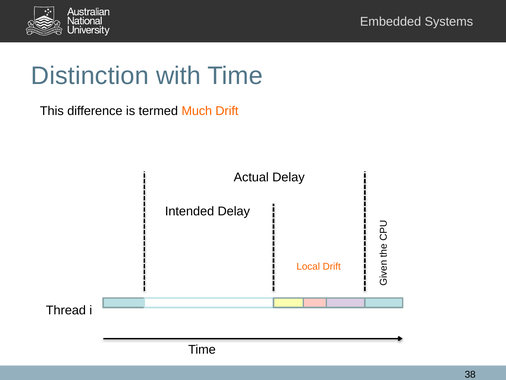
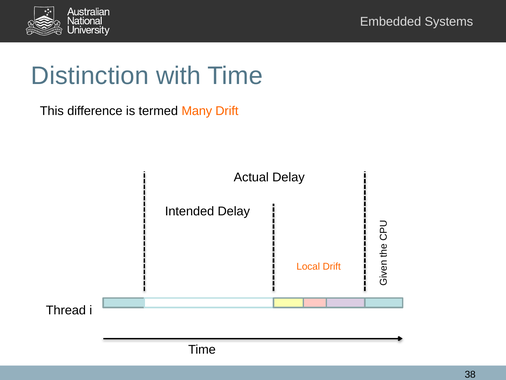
Much: Much -> Many (197, 111)
